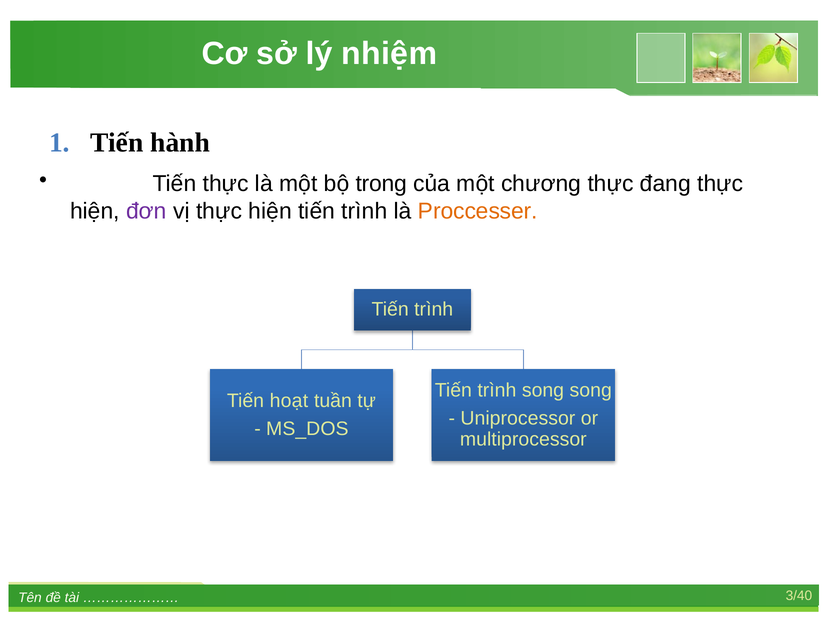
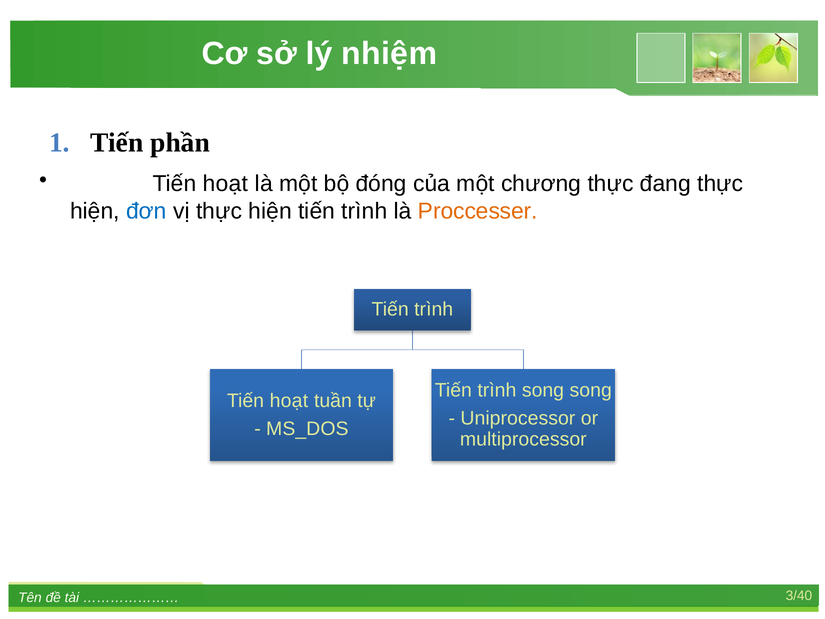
hành: hành -> phần (180, 142)
thực: thực -> hoạt (226, 184)
trong: trong -> đóng (381, 184)
đơn colour: purple -> blue (146, 211)
